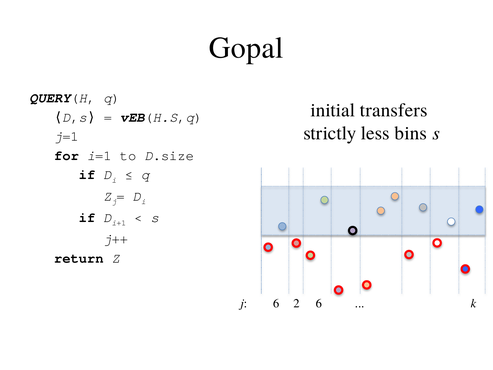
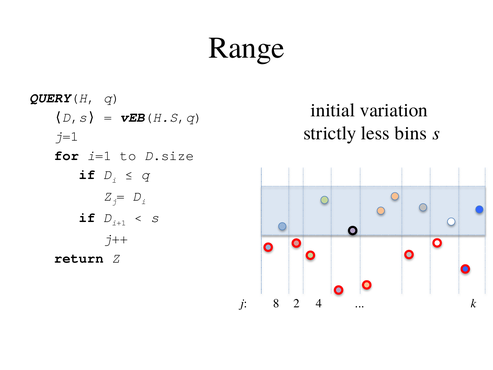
Gopal: Gopal -> Range (247, 48)
transfers: transfers -> variation (394, 110)
j 6: 6 -> 8 (276, 303)
2 6: 6 -> 4 (319, 303)
